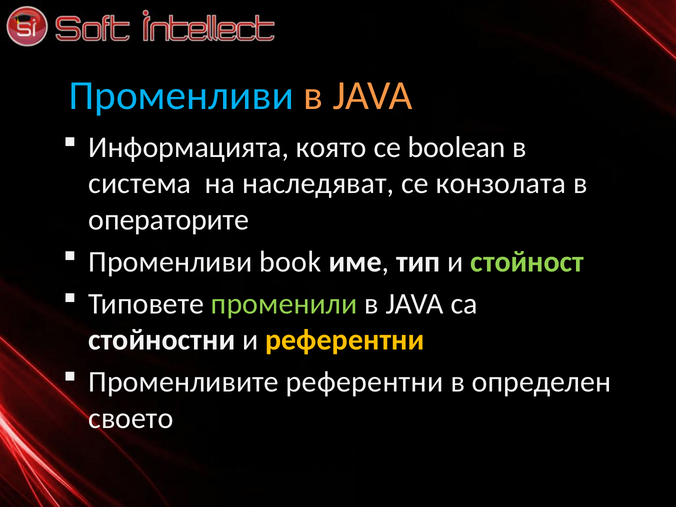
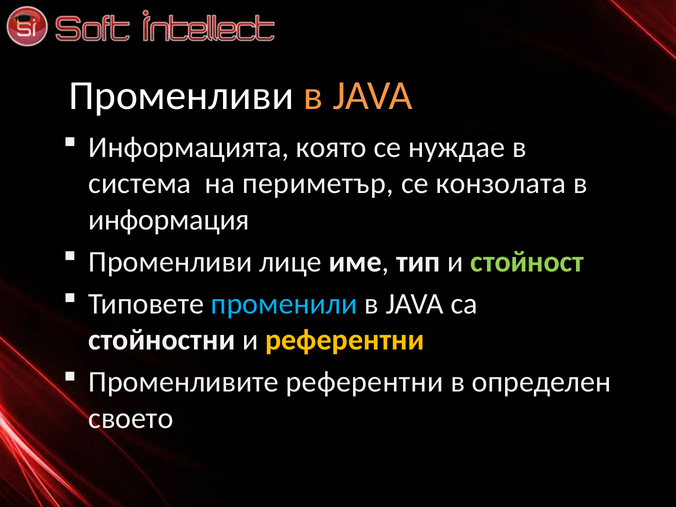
Променливи colour: light blue -> white (181, 96)
boolean: boolean -> нуждае (457, 147)
наследяват: наследяват -> периметър (318, 184)
операторите: операторите -> информация (169, 220)
book: book -> лице (290, 262)
променили colour: light green -> light blue (284, 304)
